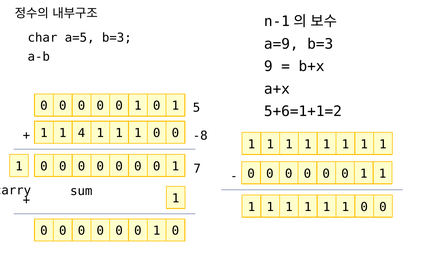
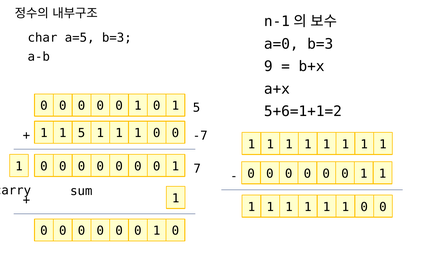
a=9: a=9 -> a=0 (281, 44)
1 1 4: 4 -> 5 (82, 133)
-8: -8 -> -7 (200, 136)
